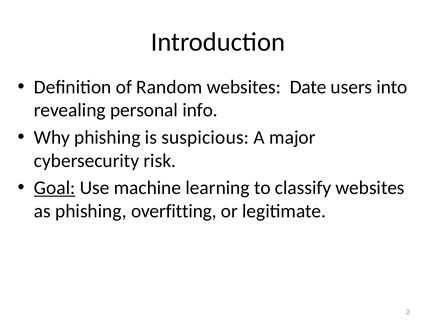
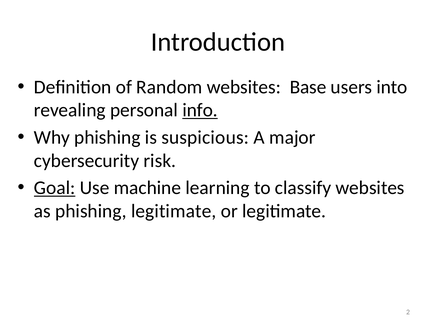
Date: Date -> Base (308, 87)
info underline: none -> present (200, 110)
phishing overfitting: overfitting -> legitimate (174, 211)
